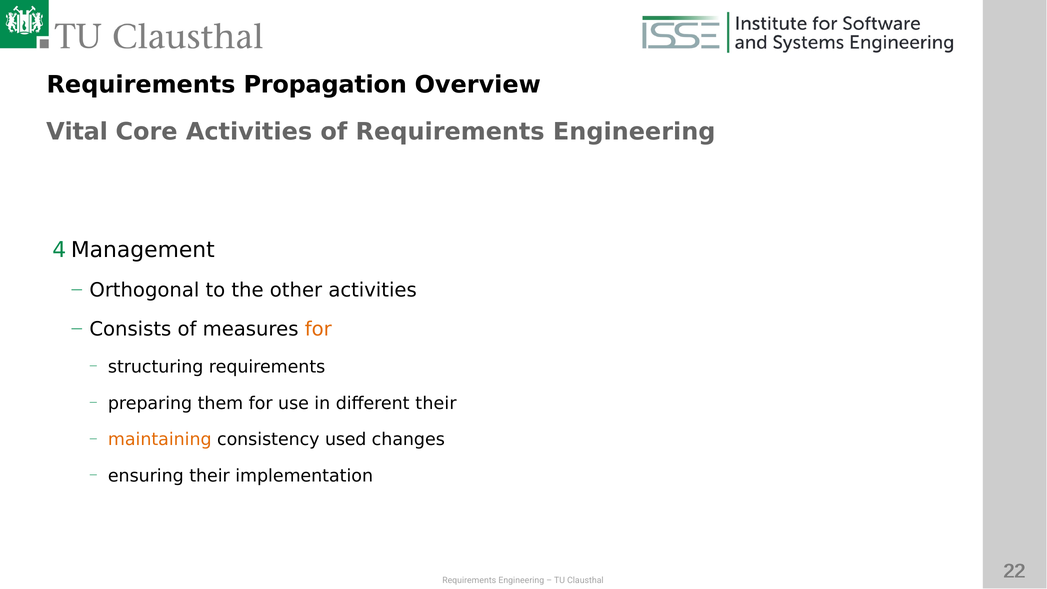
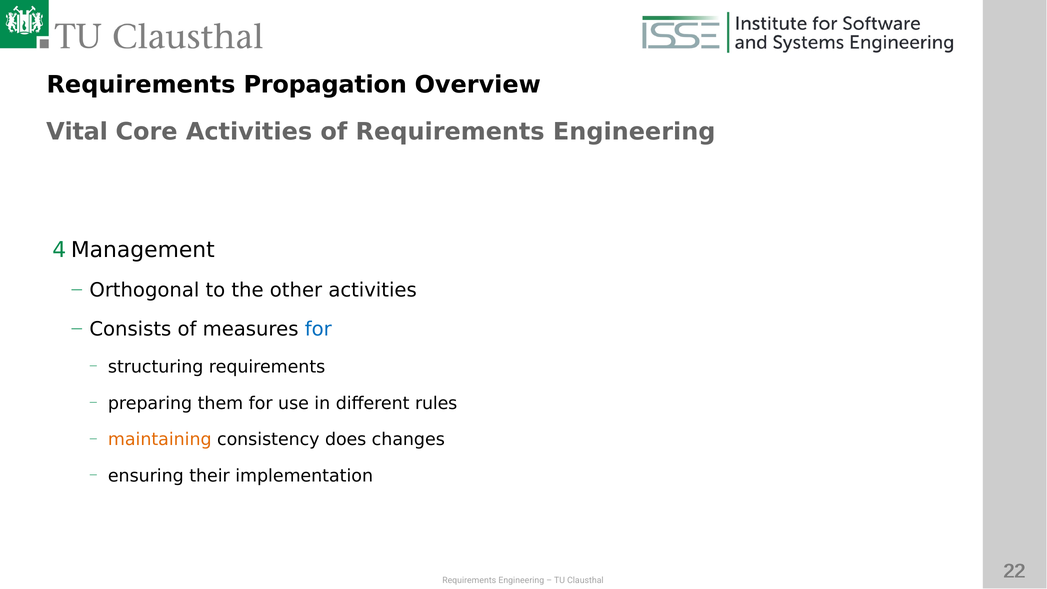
for colour: orange -> blue (318, 329)
different their: their -> rules (436, 403)
used: used -> does (346, 440)
